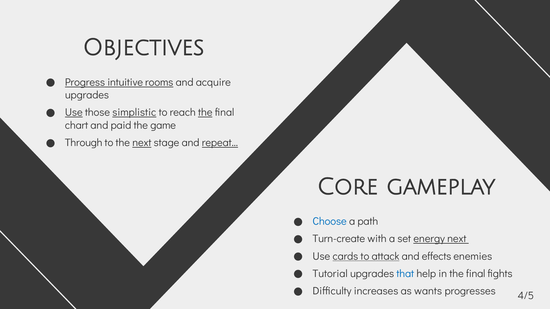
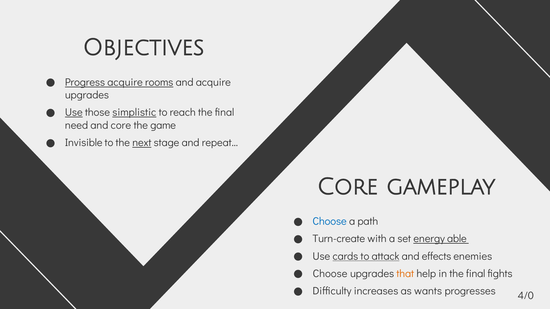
Progress intuitive: intuitive -> acquire (125, 82)
the underline: present -> none (205, 113)
chart: chart -> need (77, 125)
and paid: paid -> core (121, 125)
Through: Through -> Invisible (84, 143)
repeat… underline: present -> none (220, 143)
energy next: next -> able (457, 239)
Tutorial: Tutorial -> Choose (330, 274)
that colour: blue -> orange (405, 274)
4/5: 4/5 -> 4/0 (526, 296)
